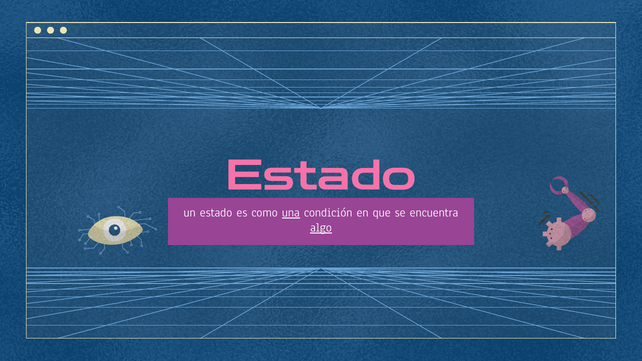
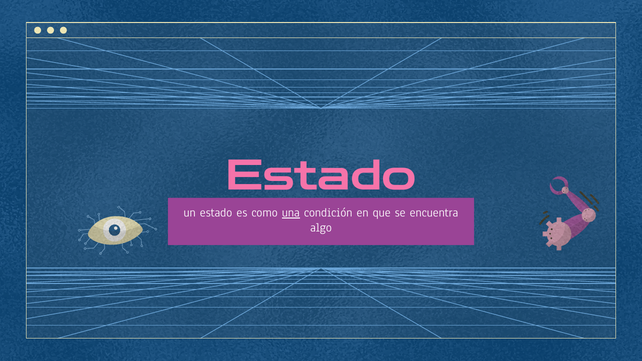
algo underline: present -> none (321, 228)
